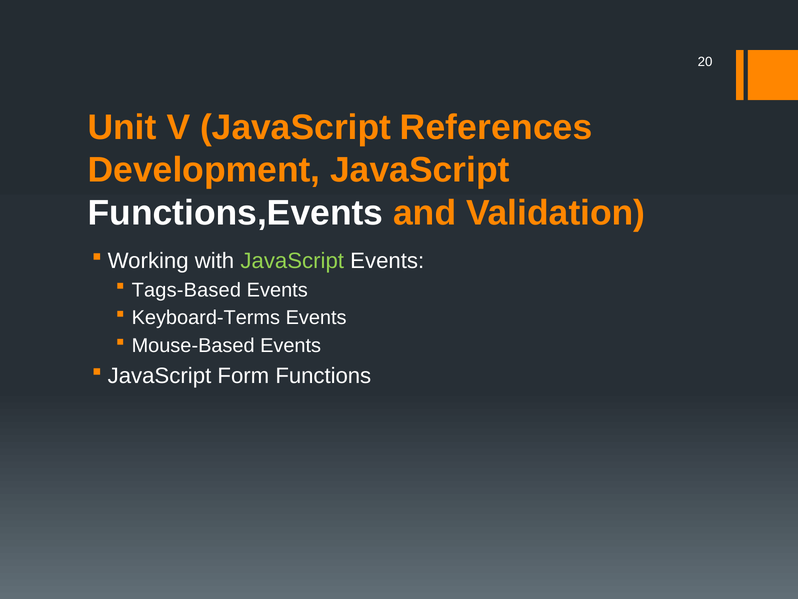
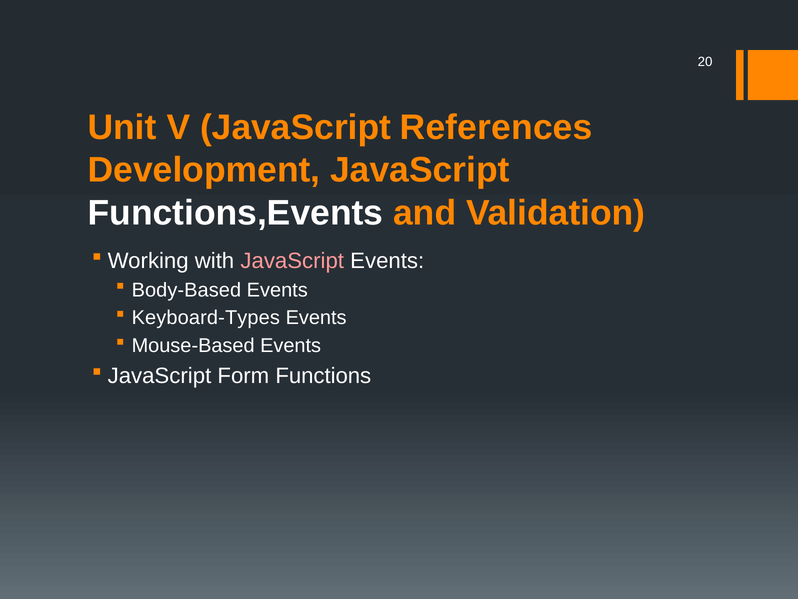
JavaScript colour: light green -> pink (292, 261)
Tags-Based: Tags-Based -> Body-Based (186, 290)
Keyboard-Terms: Keyboard-Terms -> Keyboard-Types (206, 318)
